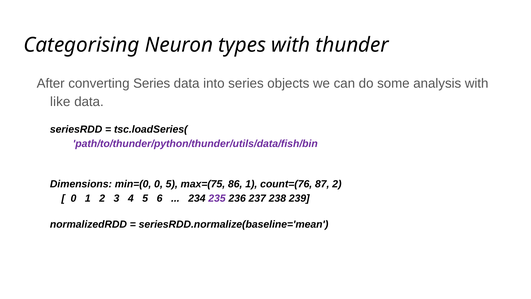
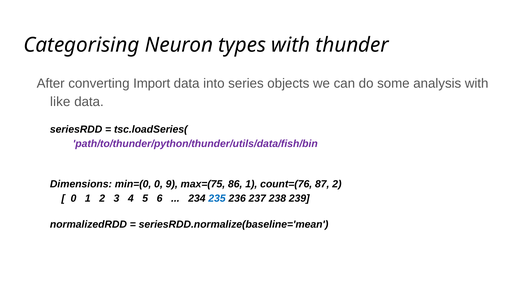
converting Series: Series -> Import (152, 84)
0 5: 5 -> 9 (172, 184)
235 colour: purple -> blue (217, 198)
